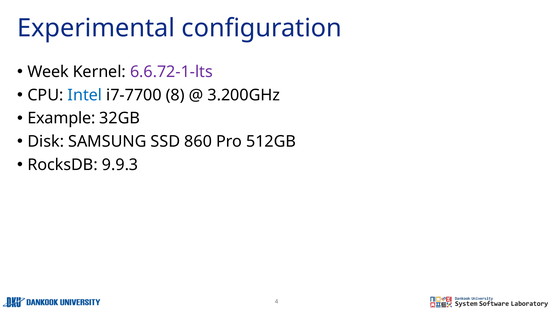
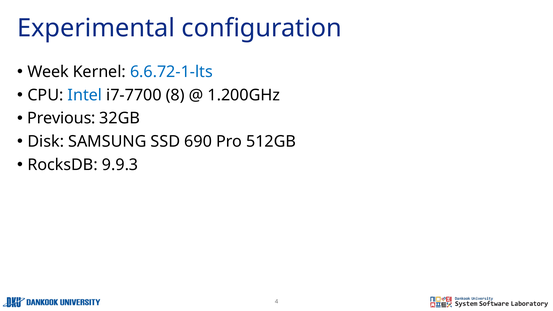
6.6.72-1-lts colour: purple -> blue (171, 72)
3.200GHz: 3.200GHz -> 1.200GHz (244, 95)
Example: Example -> Previous (61, 118)
860: 860 -> 690 (198, 142)
